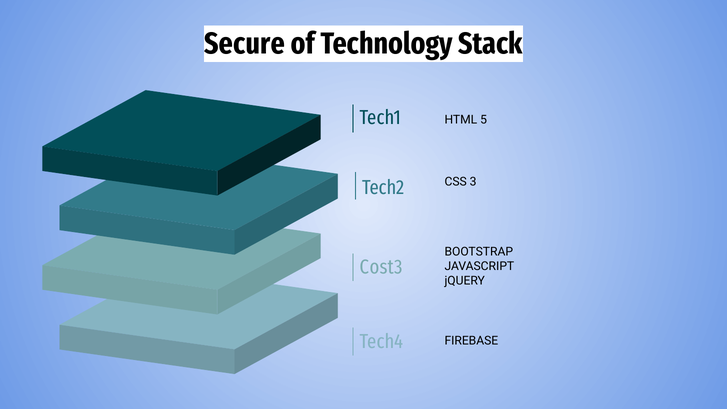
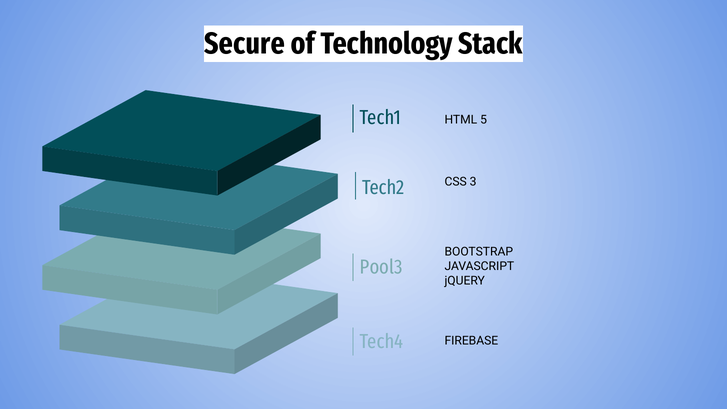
Cost3: Cost3 -> Pool3 (381, 267)
